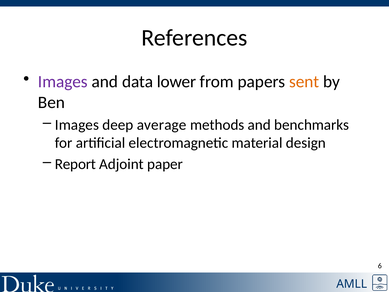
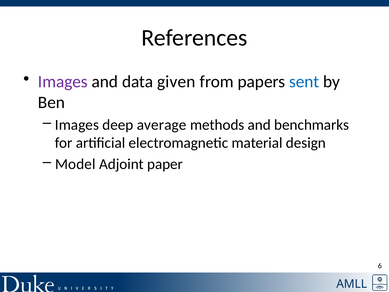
lower: lower -> given (176, 82)
sent colour: orange -> blue (304, 82)
Report: Report -> Model (75, 164)
